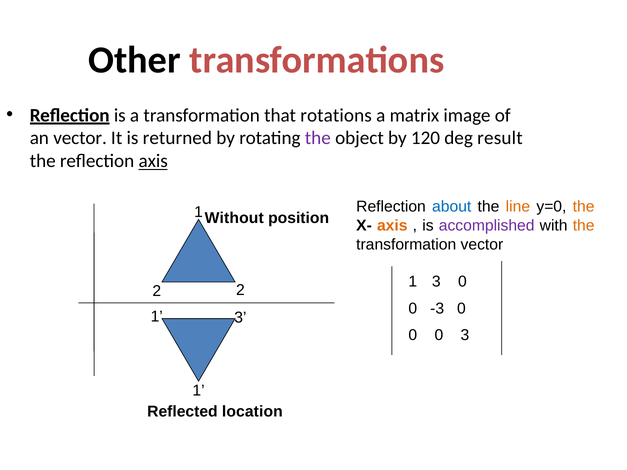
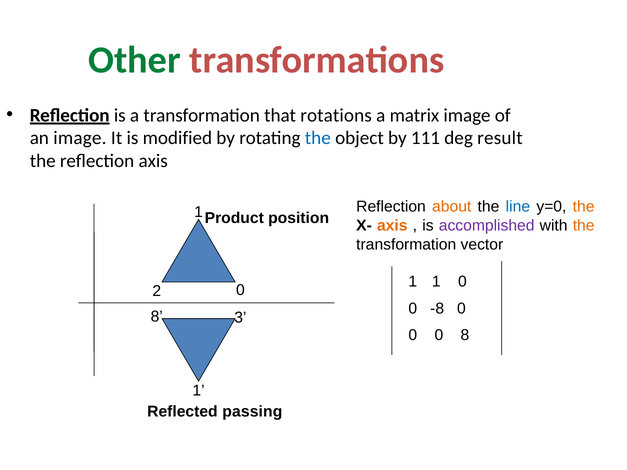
Other colour: black -> green (135, 60)
an vector: vector -> image (80, 138)
returned: returned -> modified (177, 138)
the colour: purple -> blue (318, 138)
120: 120 -> 111 (426, 138)
axis underline: present -> none (153, 161)
about colour: blue -> orange (452, 207)
line colour: orange -> blue (518, 207)
Without: Without -> Product (234, 218)
1 3: 3 -> 1 (436, 282)
2 2: 2 -> 0 (240, 290)
-3: -3 -> -8 (437, 309)
1: 1 -> 8 (157, 317)
0 3: 3 -> 8 (465, 335)
location: location -> passing (252, 412)
